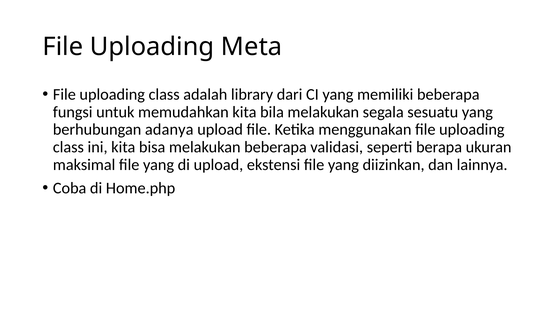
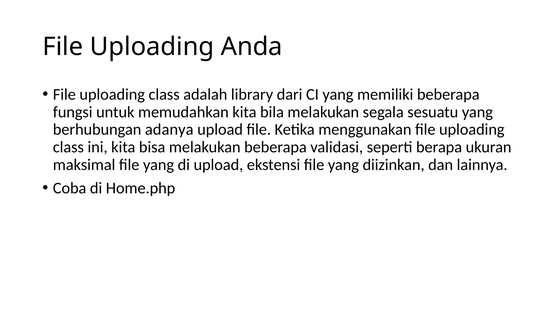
Meta: Meta -> Anda (252, 47)
